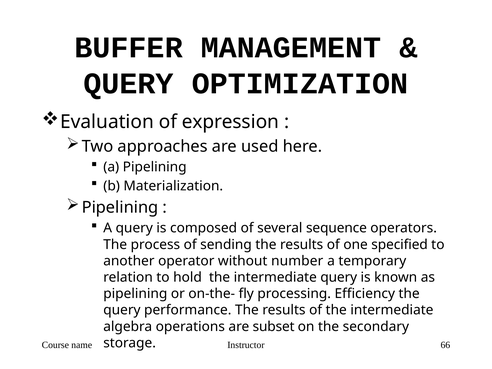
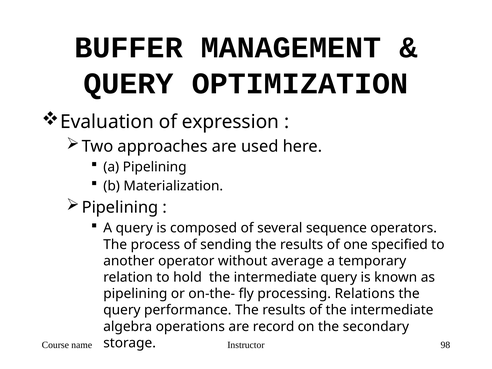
number: number -> average (297, 261)
Efficiency: Efficiency -> Relations (365, 294)
subset: subset -> record (274, 327)
66: 66 -> 98 (445, 345)
